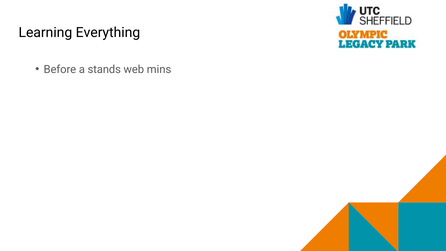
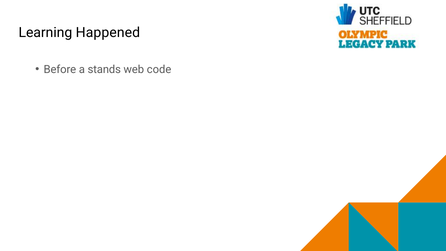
Everything: Everything -> Happened (108, 33)
mins: mins -> code (159, 69)
